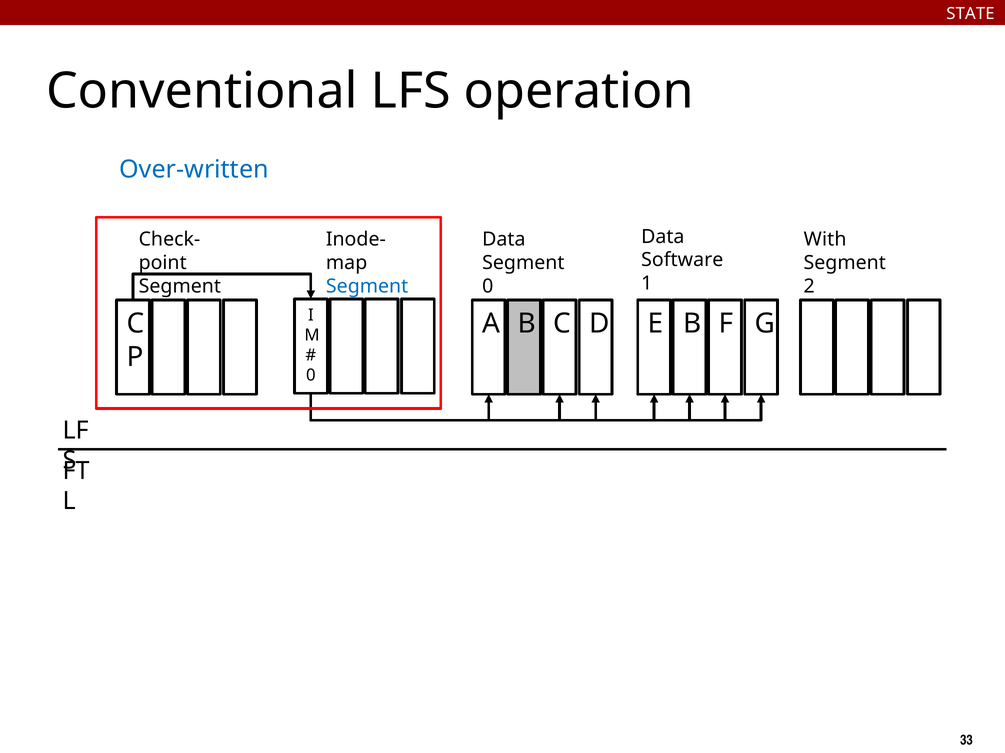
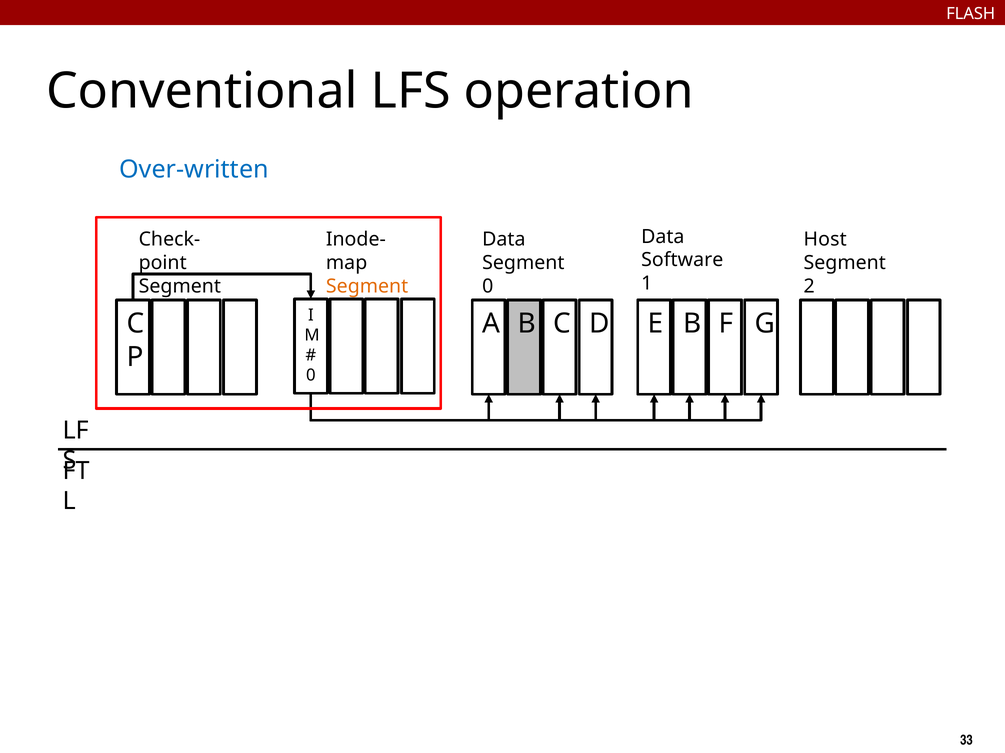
STATE: STATE -> FLASH (971, 14)
With: With -> Host (825, 240)
Segment colour: blue -> orange (367, 287)
